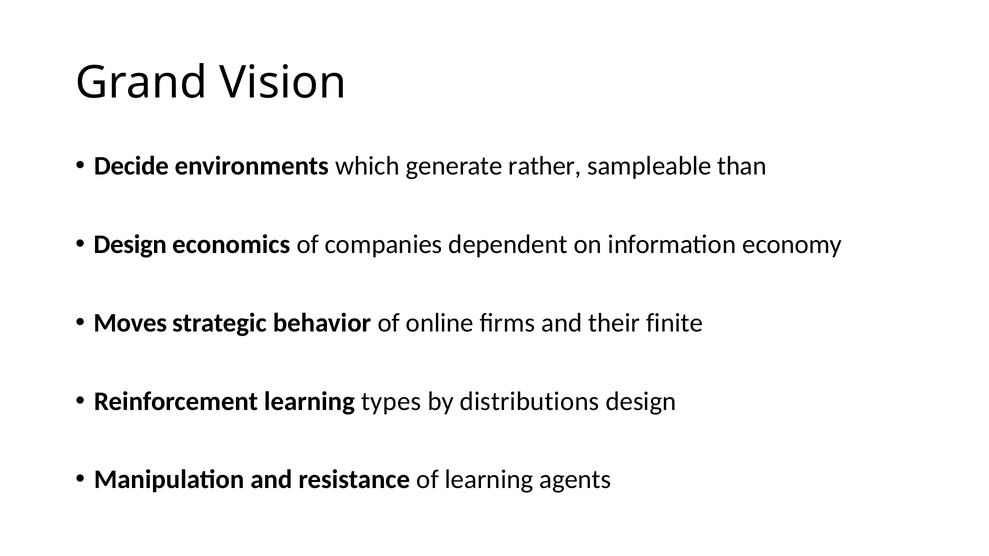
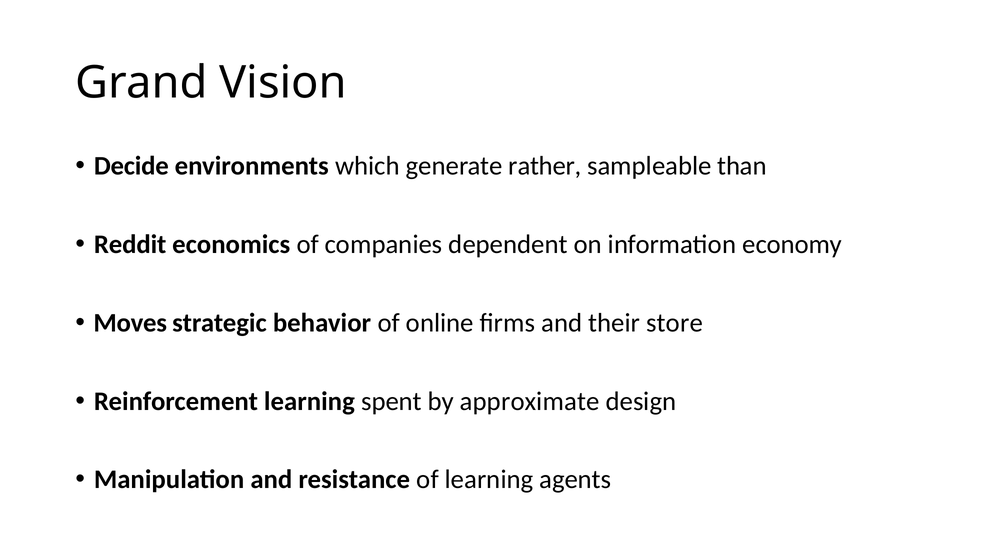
Design: Design -> Reddit (130, 245)
finite: finite -> store (675, 323)
types: types -> spent (391, 401)
distributions: distributions -> approximate (530, 401)
